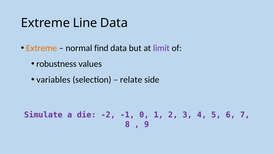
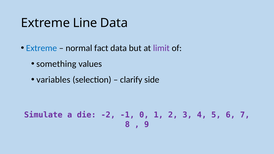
Extreme colour: orange -> blue (41, 48)
find: find -> fact (101, 48)
robustness: robustness -> something (56, 64)
relate: relate -> clarify (131, 80)
